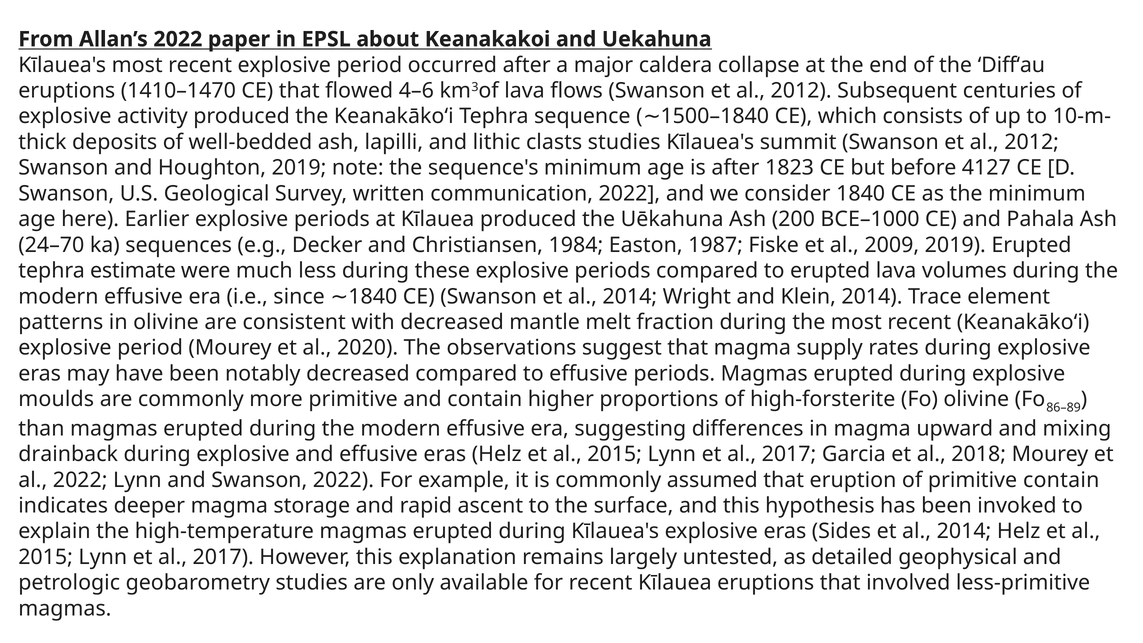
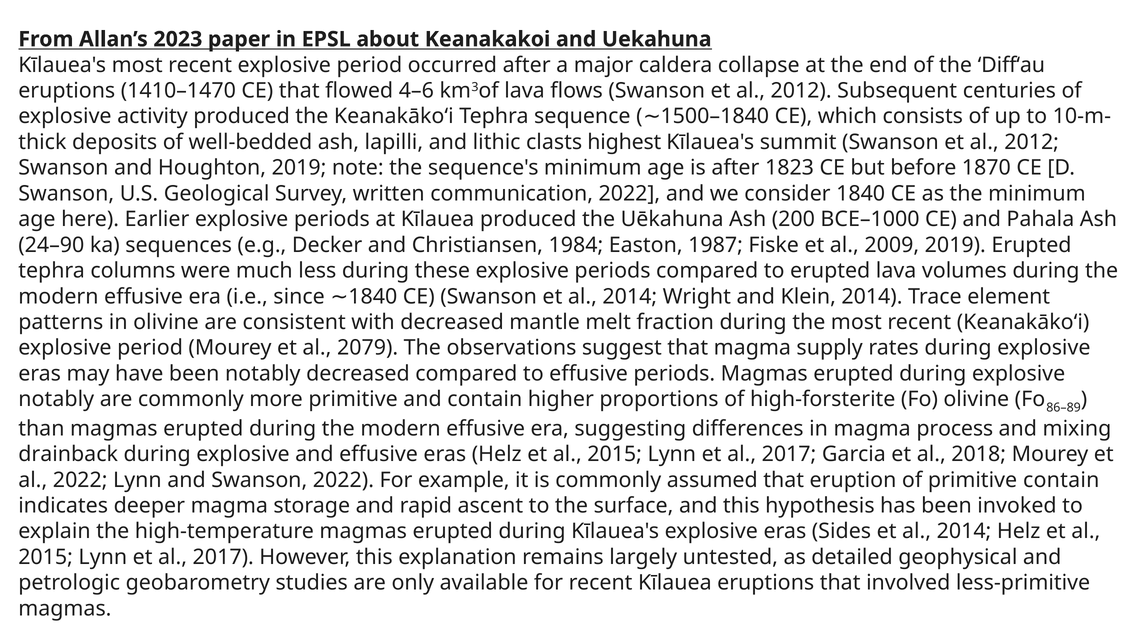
Allan’s 2022: 2022 -> 2023 (178, 39)
clasts studies: studies -> highest (624, 142)
4127: 4127 -> 1870 (986, 168)
24–70: 24–70 -> 24–90 (51, 245)
estimate: estimate -> columns (133, 271)
2020: 2020 -> 2079 (368, 348)
moulds: moulds -> notably (56, 399)
upward: upward -> process (955, 429)
